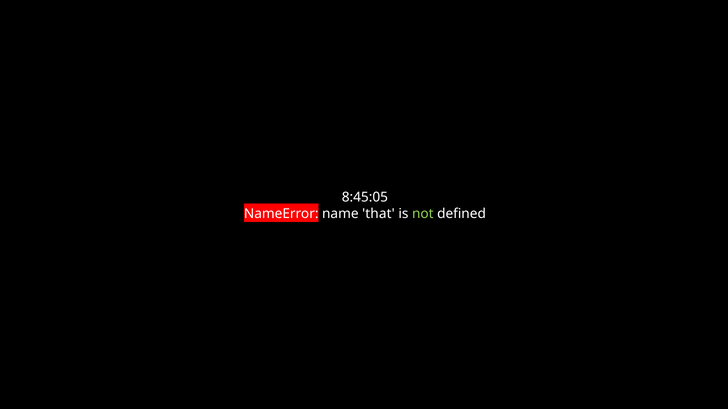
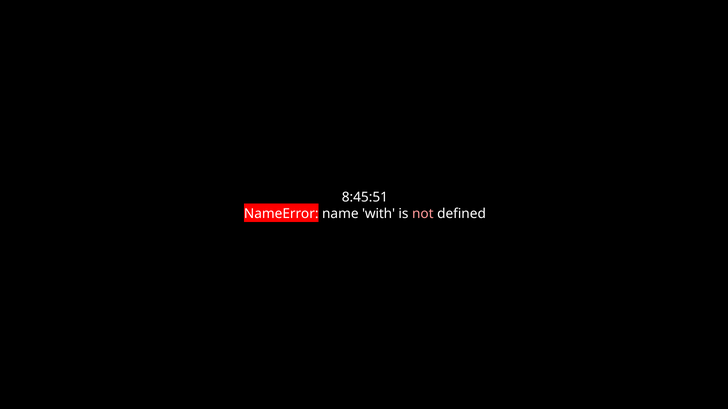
8:45:05: 8:45:05 -> 8:45:51 (365, 198)
that: that -> with (379, 214)
not colour: light green -> pink (423, 214)
